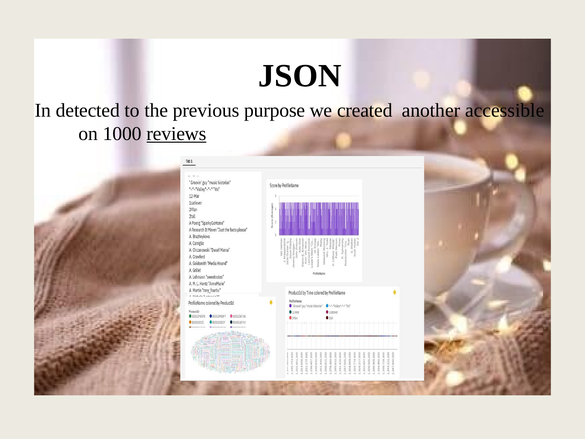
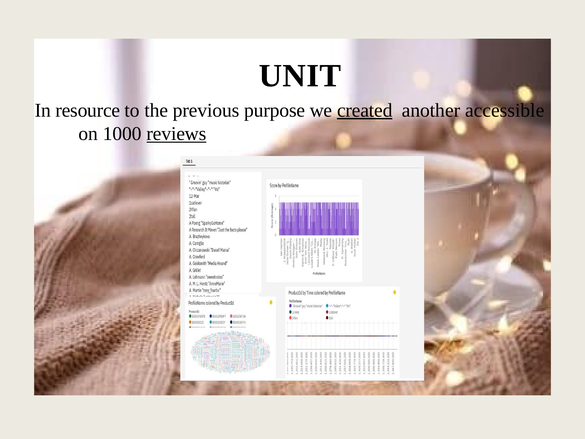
JSON: JSON -> UNIT (300, 76)
detected: detected -> resource (88, 110)
created underline: none -> present (365, 110)
